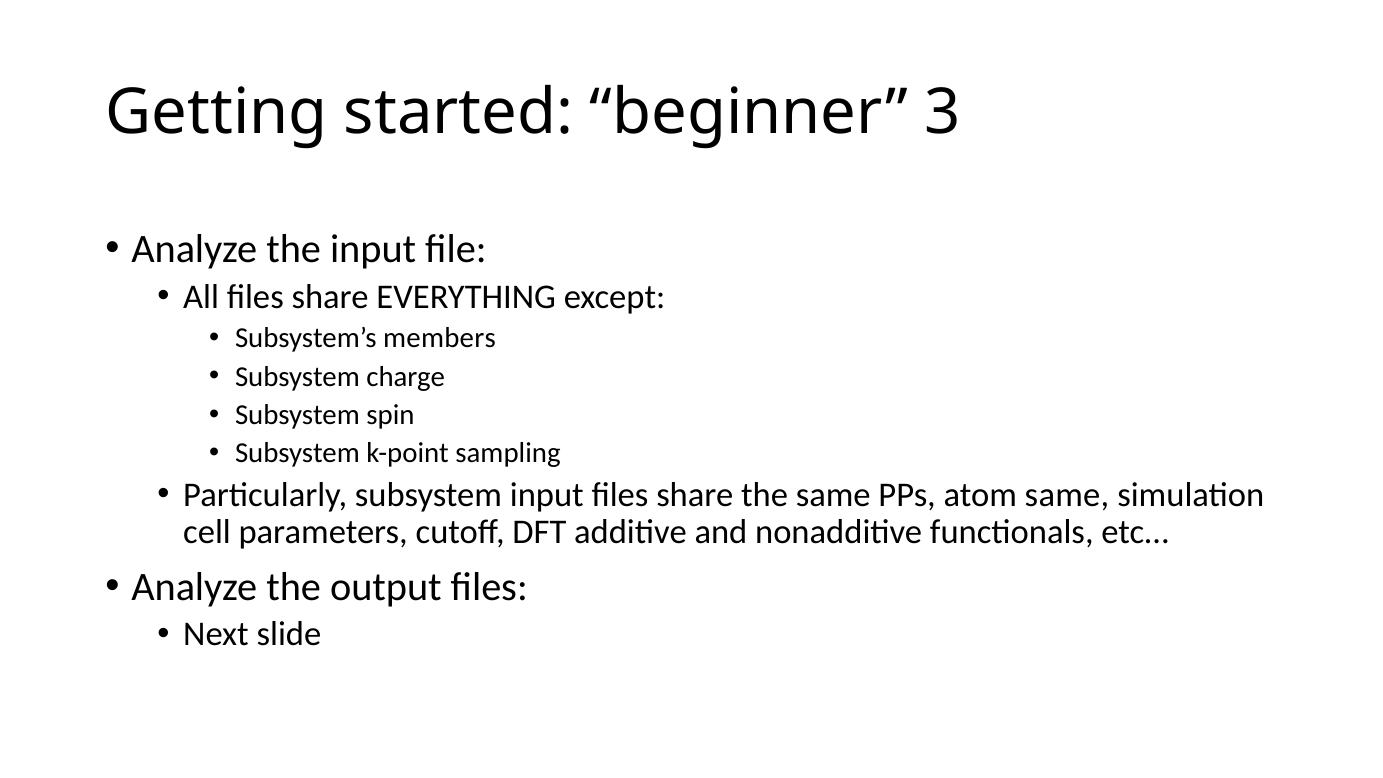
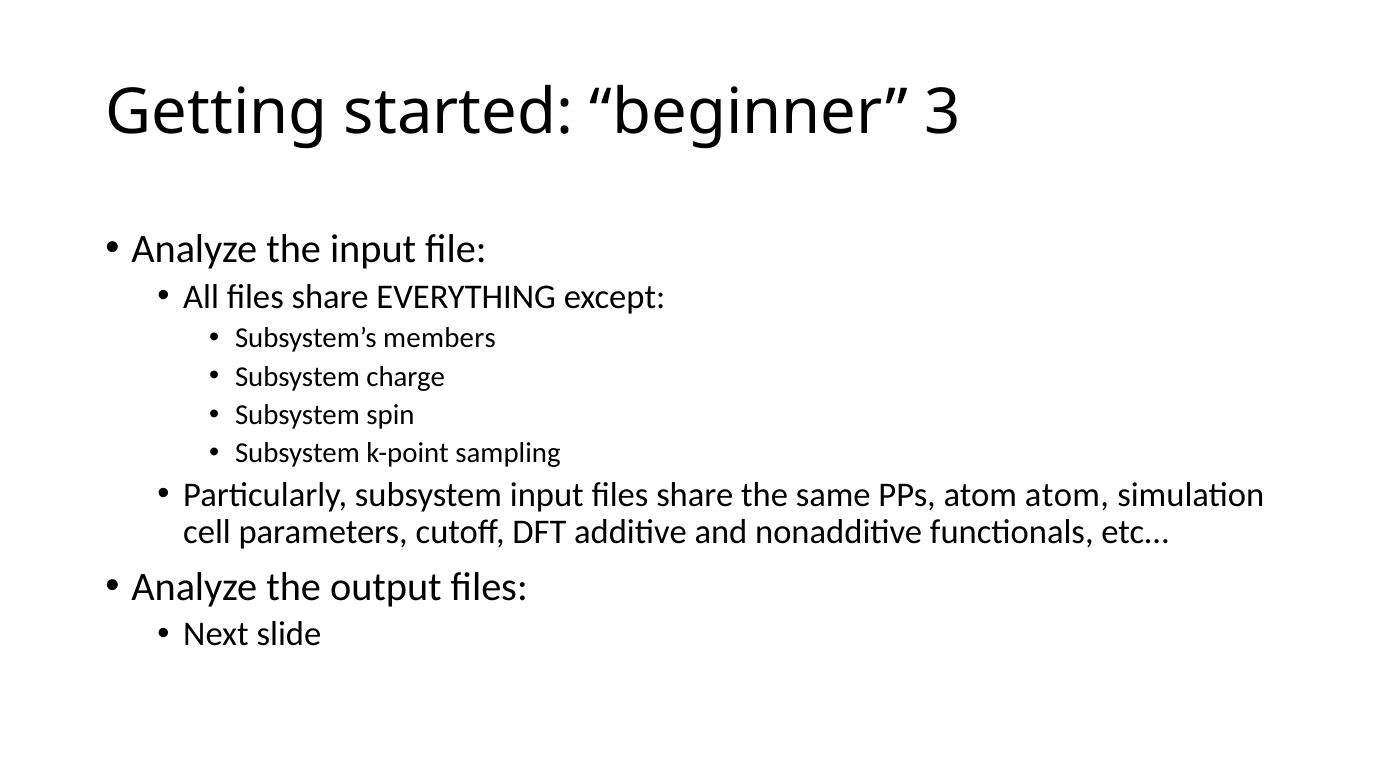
atom same: same -> atom (1067, 495)
